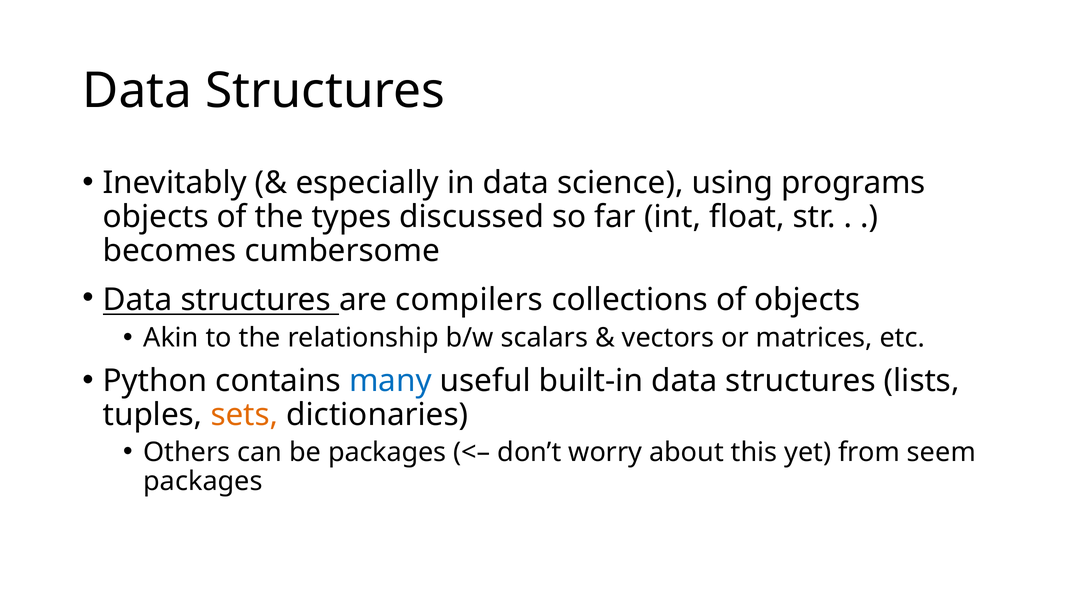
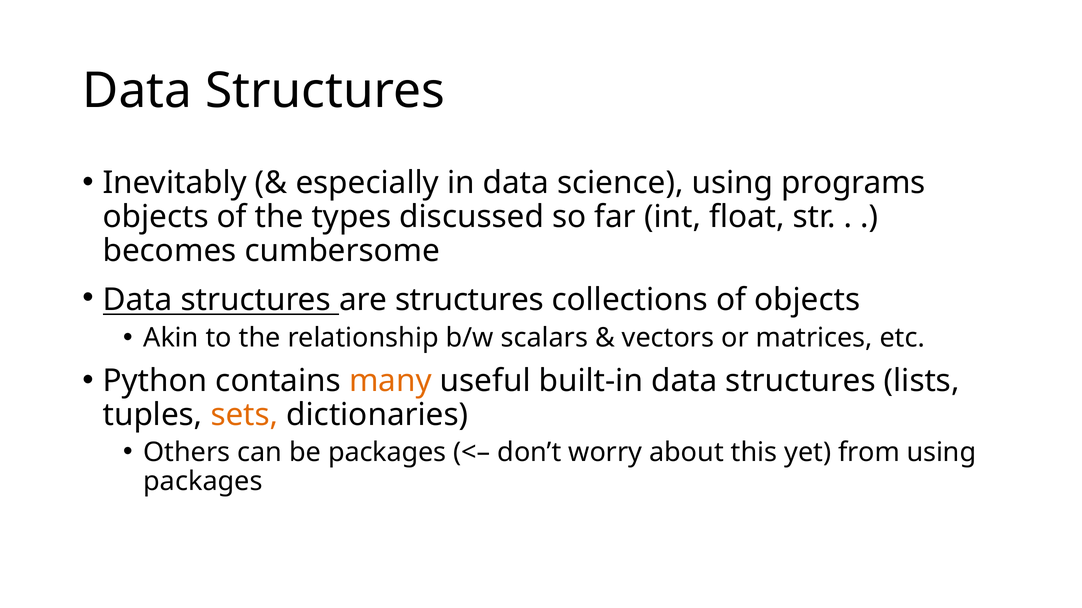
are compilers: compilers -> structures (469, 300)
many colour: blue -> orange (390, 381)
from seem: seem -> using (942, 453)
